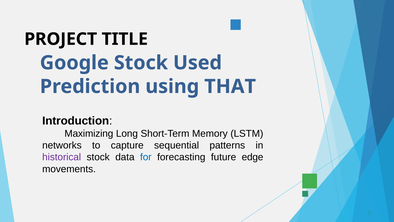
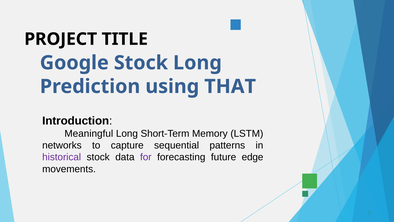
Stock Used: Used -> Long (197, 63)
Maximizing: Maximizing -> Meaningful (89, 133)
for colour: blue -> purple (146, 157)
